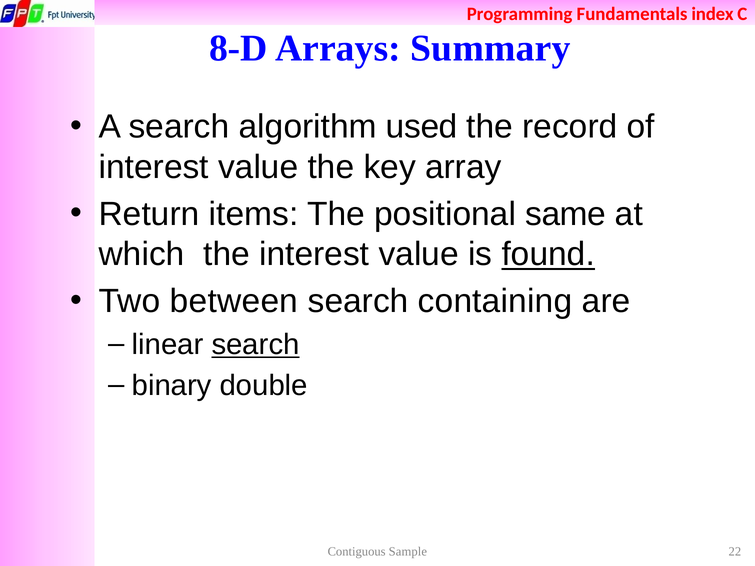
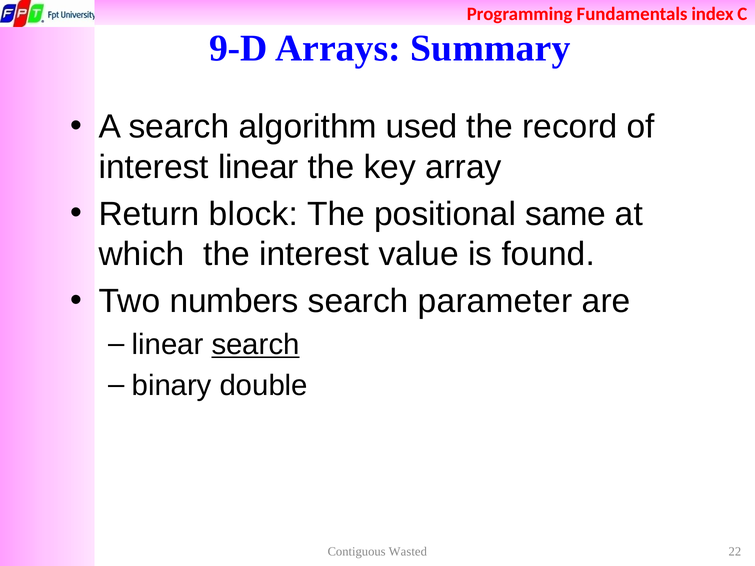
8-D: 8-D -> 9-D (238, 49)
value: value -> linear (258, 167)
items: items -> block (253, 214)
found underline: present -> none (548, 254)
between: between -> numbers (234, 301)
containing: containing -> parameter (495, 301)
Sample: Sample -> Wasted (408, 552)
